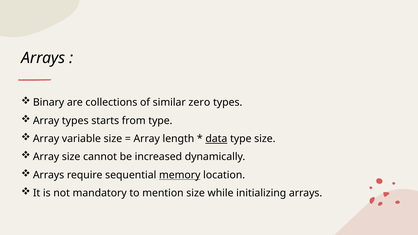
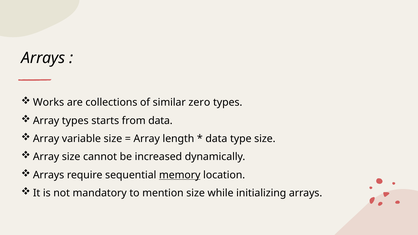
Binary: Binary -> Works (49, 103)
from type: type -> data (160, 121)
data underline: present -> none (216, 139)
